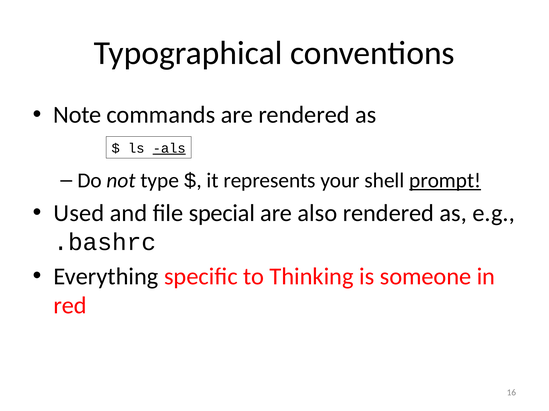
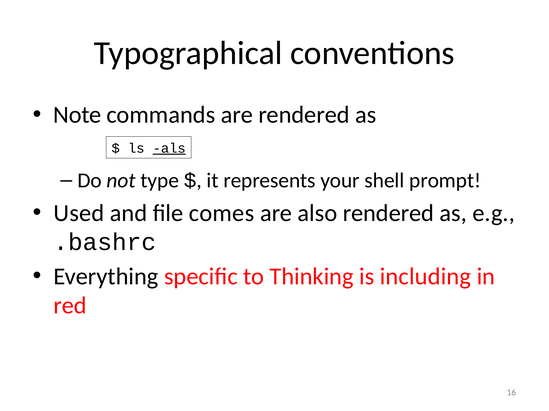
prompt underline: present -> none (445, 181)
special: special -> comes (222, 213)
someone: someone -> including (425, 277)
